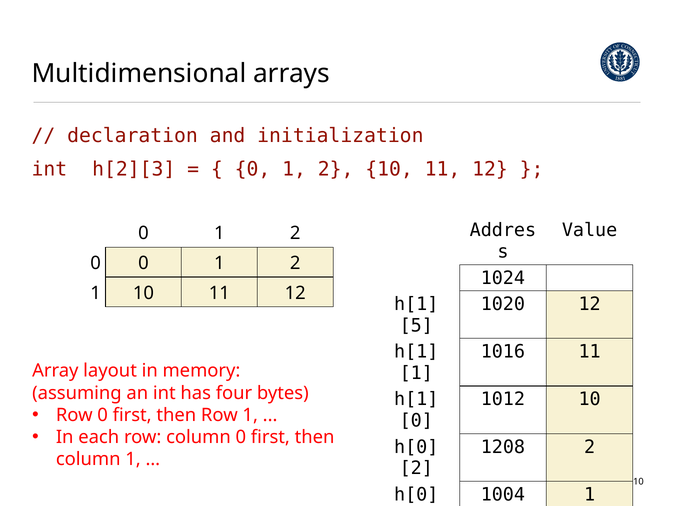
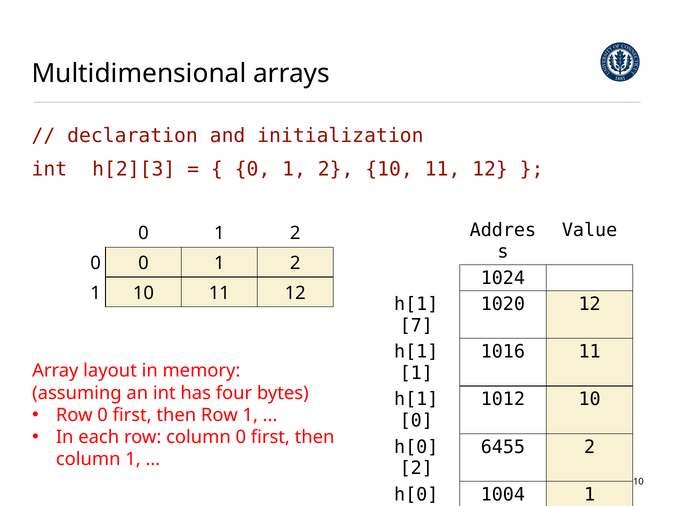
5: 5 -> 7 (416, 325)
1208: 1208 -> 6455 (503, 447)
